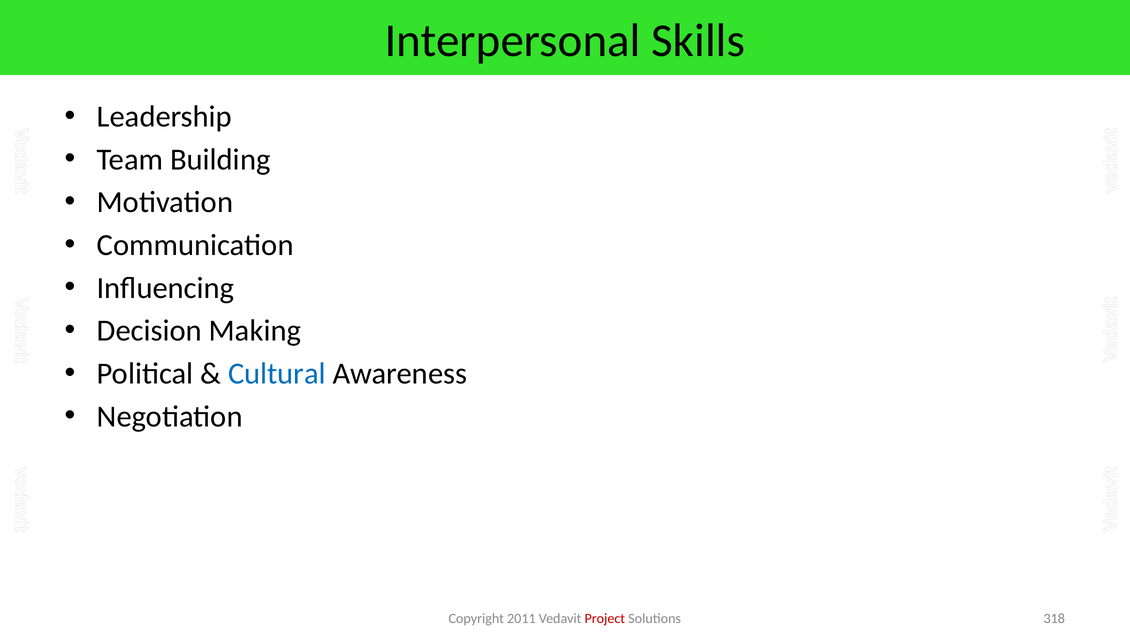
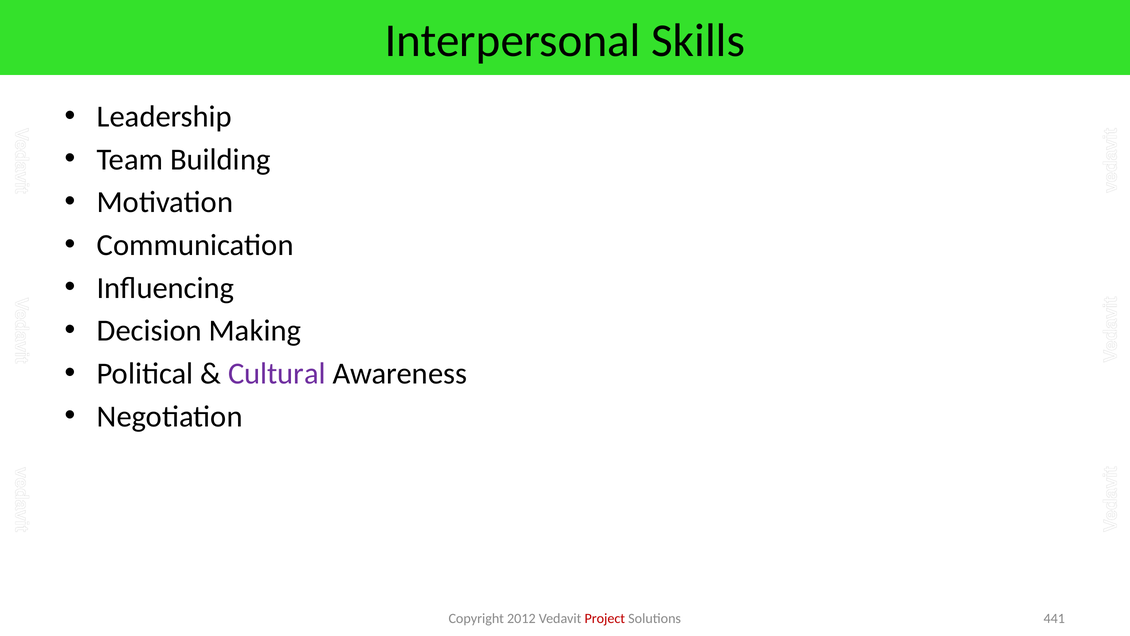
Cultural colour: blue -> purple (277, 373)
2011: 2011 -> 2012 (521, 618)
318: 318 -> 441 (1054, 618)
